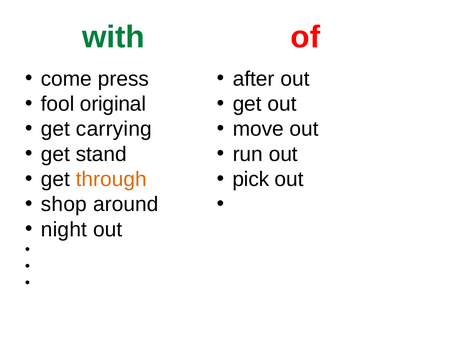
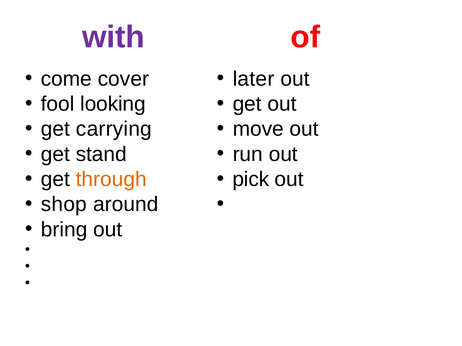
with colour: green -> purple (113, 37)
press: press -> cover (123, 79)
after: after -> later (254, 79)
original: original -> looking (113, 104)
night: night -> bring (64, 230)
